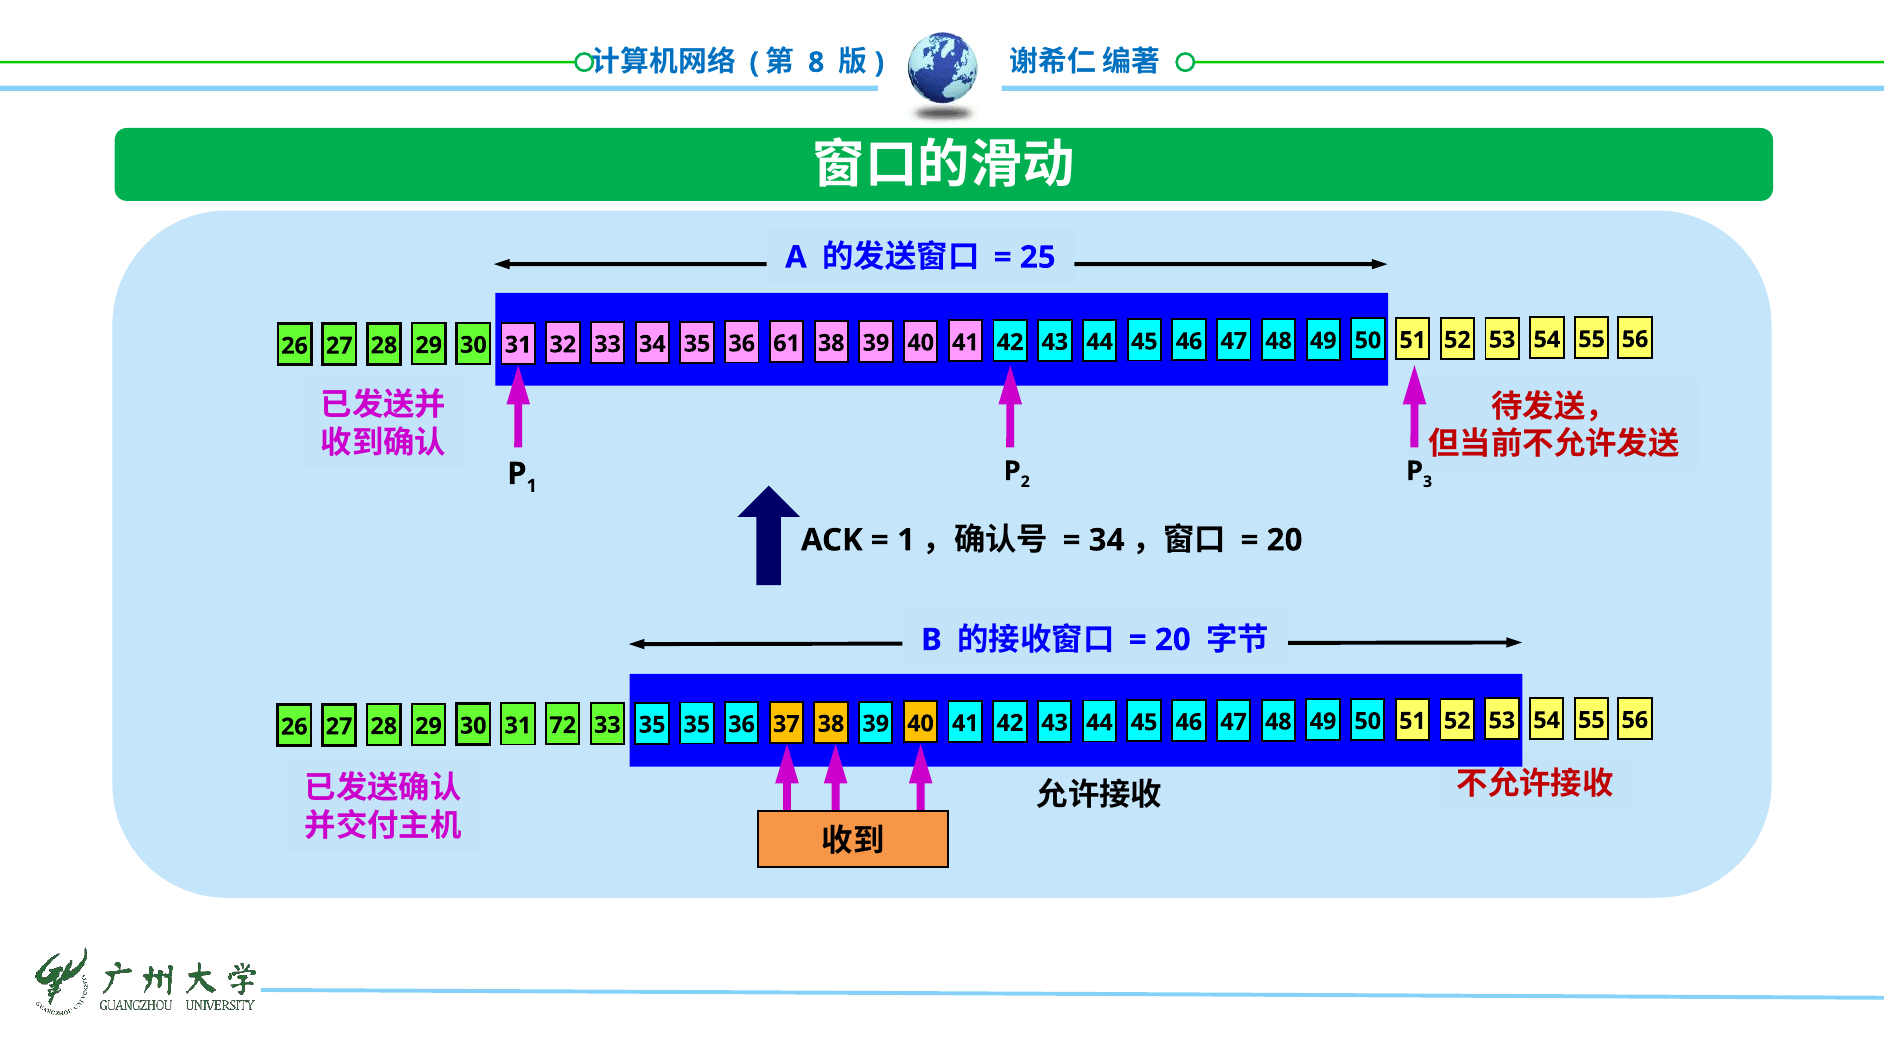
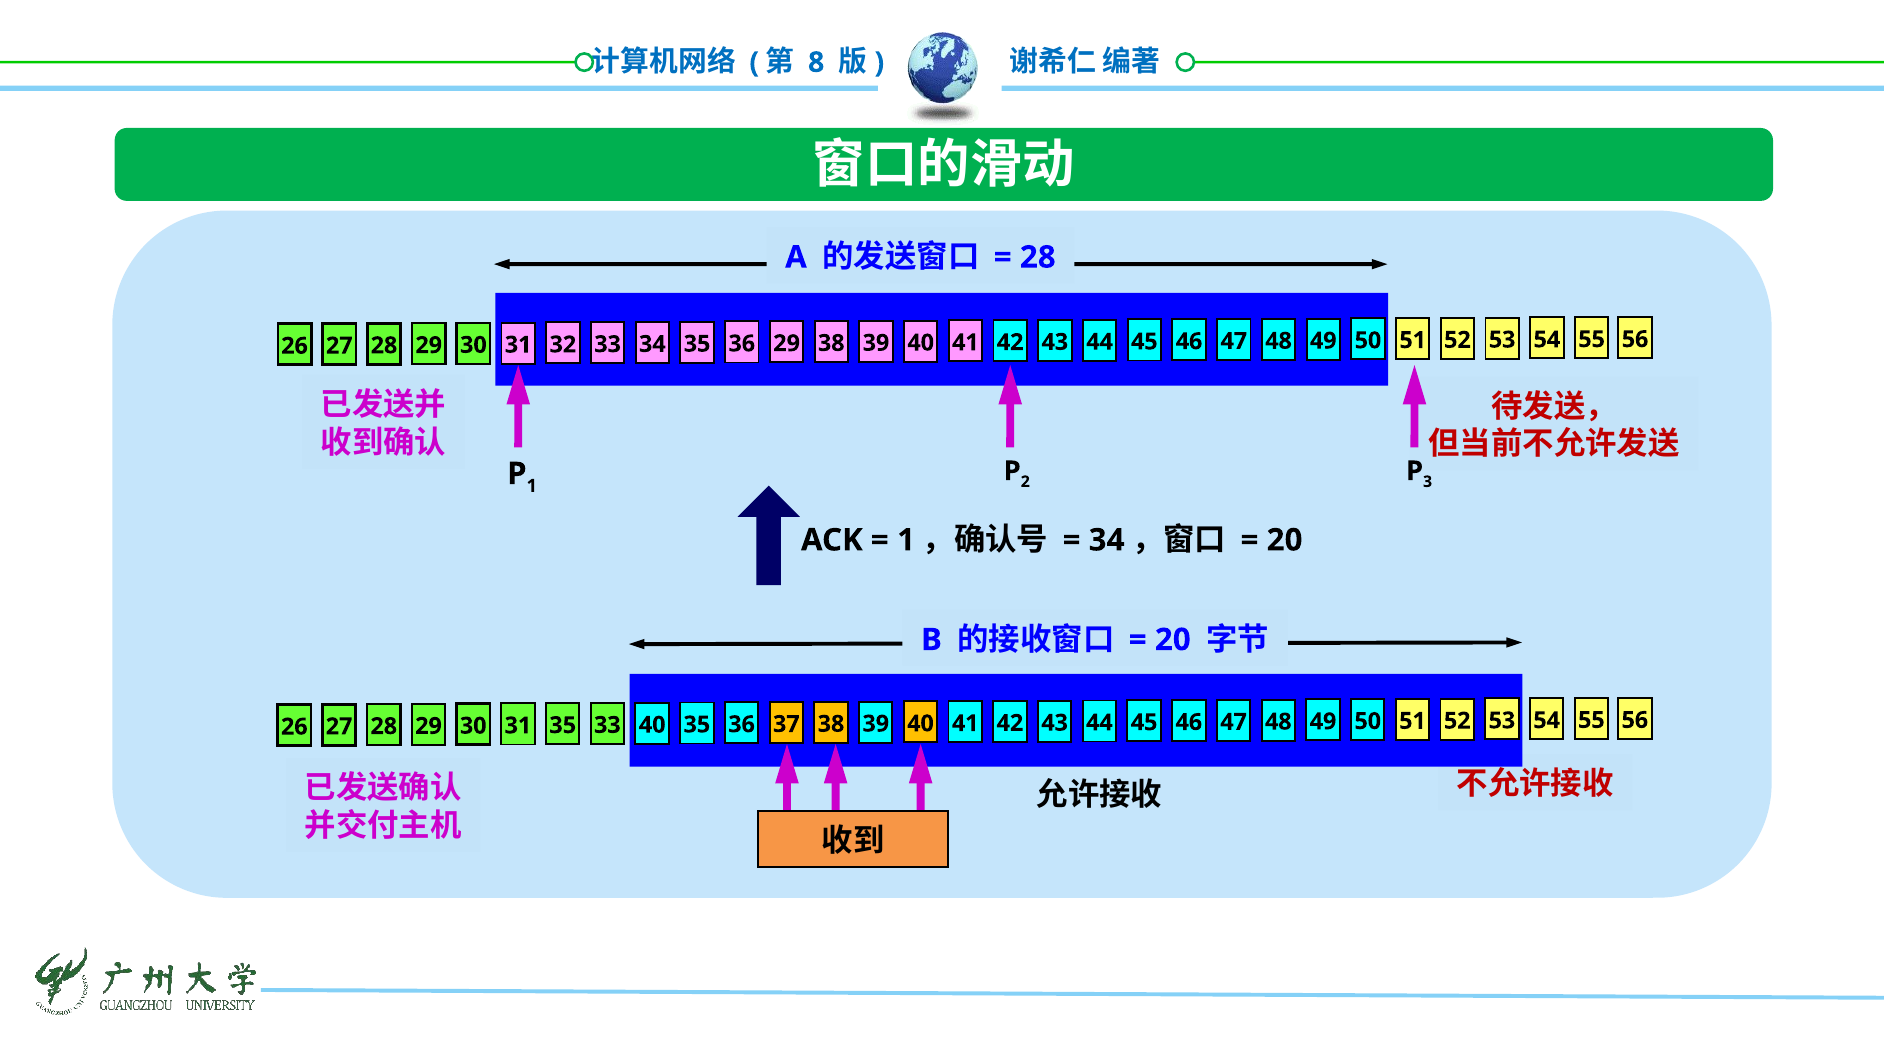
25: 25 -> 28 (1038, 257)
36 61: 61 -> 29 (787, 343)
31 72: 72 -> 35 (563, 725)
33 35: 35 -> 40 (652, 725)
